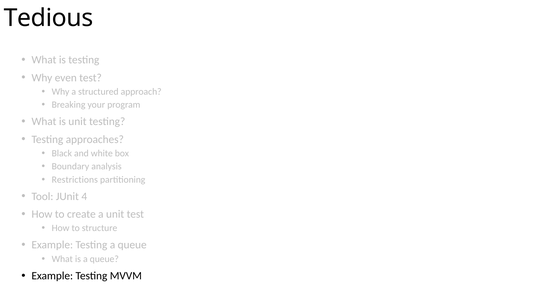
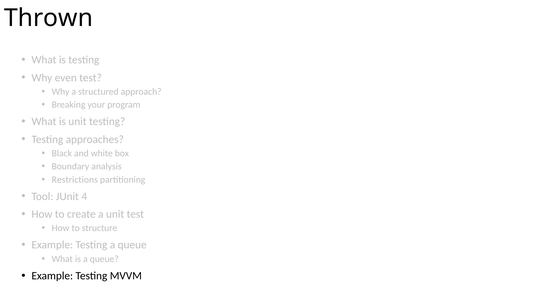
Tedious: Tedious -> Thrown (48, 18)
